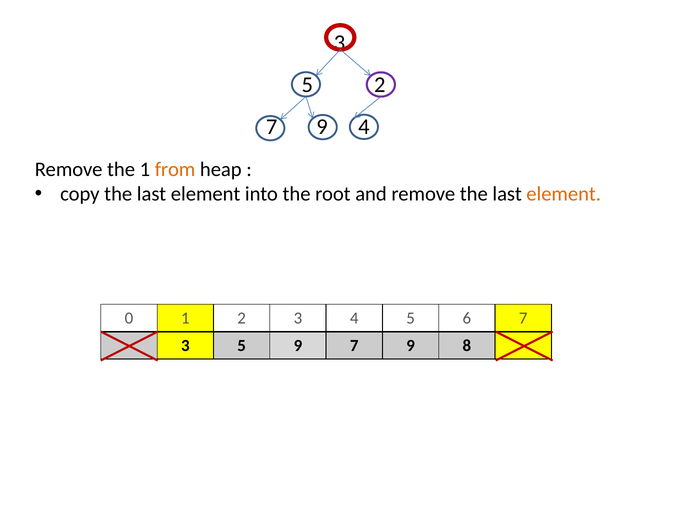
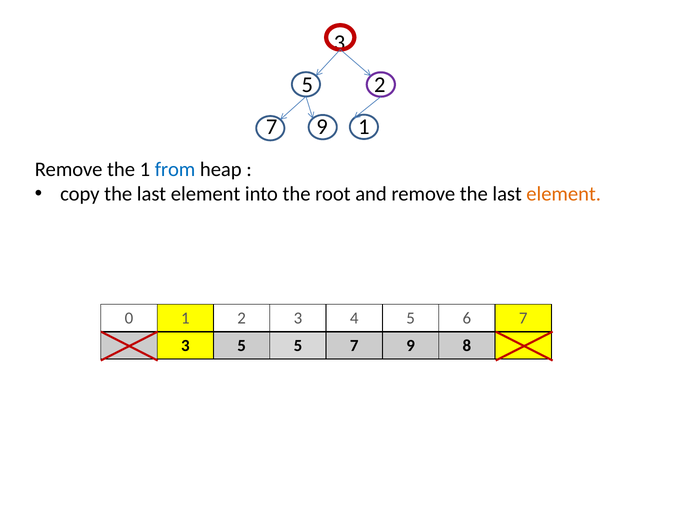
9 4: 4 -> 1 (364, 127)
from colour: orange -> blue (175, 169)
5 9: 9 -> 5 (298, 346)
